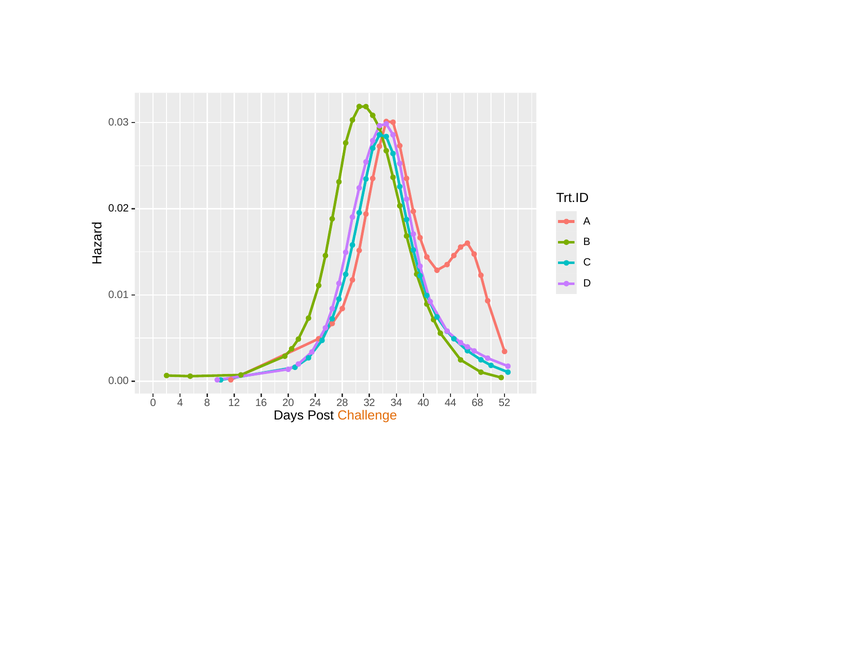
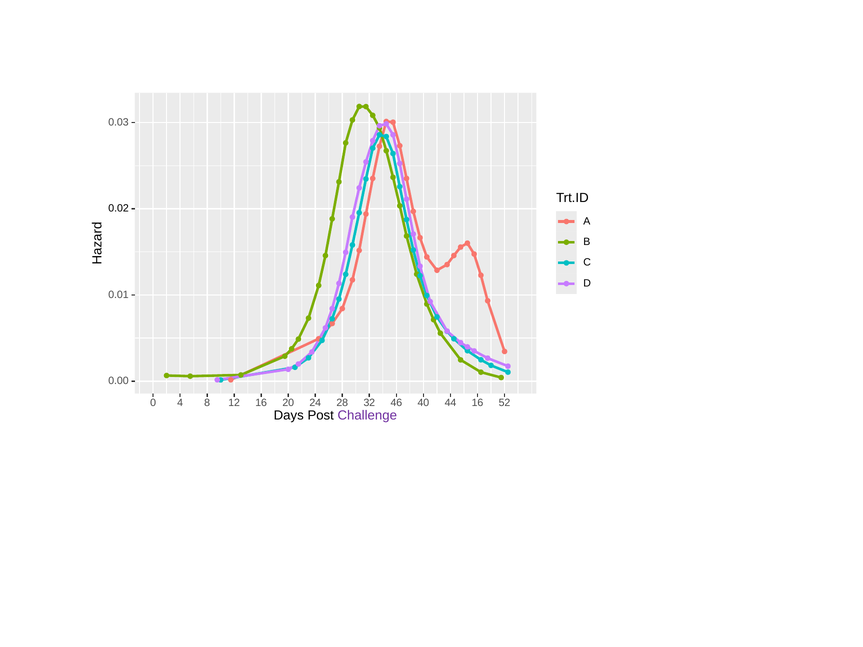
34: 34 -> 46 (396, 403)
44 68: 68 -> 16 (478, 403)
Challenge colour: orange -> purple (367, 416)
